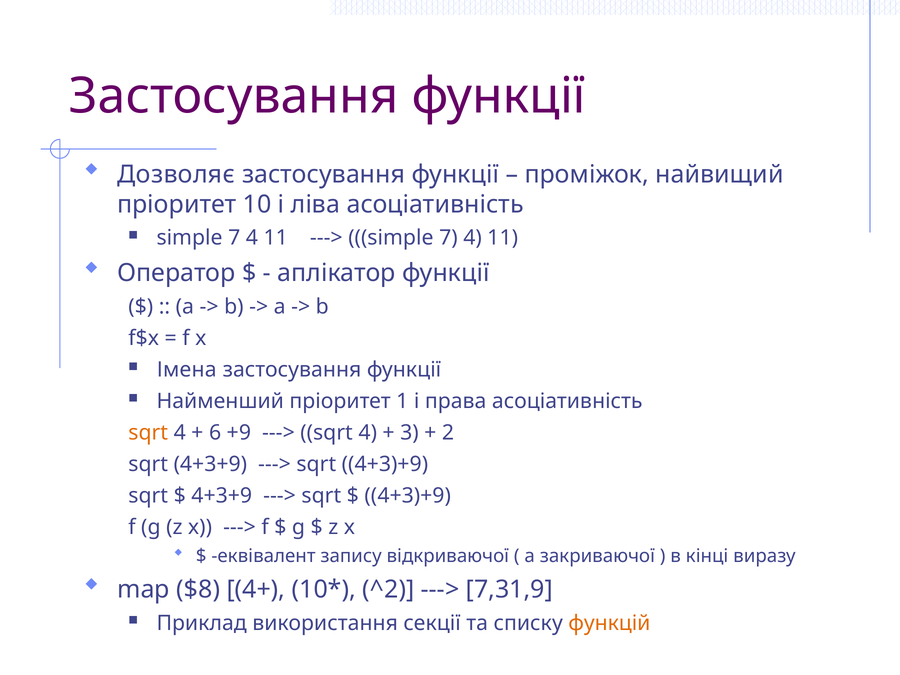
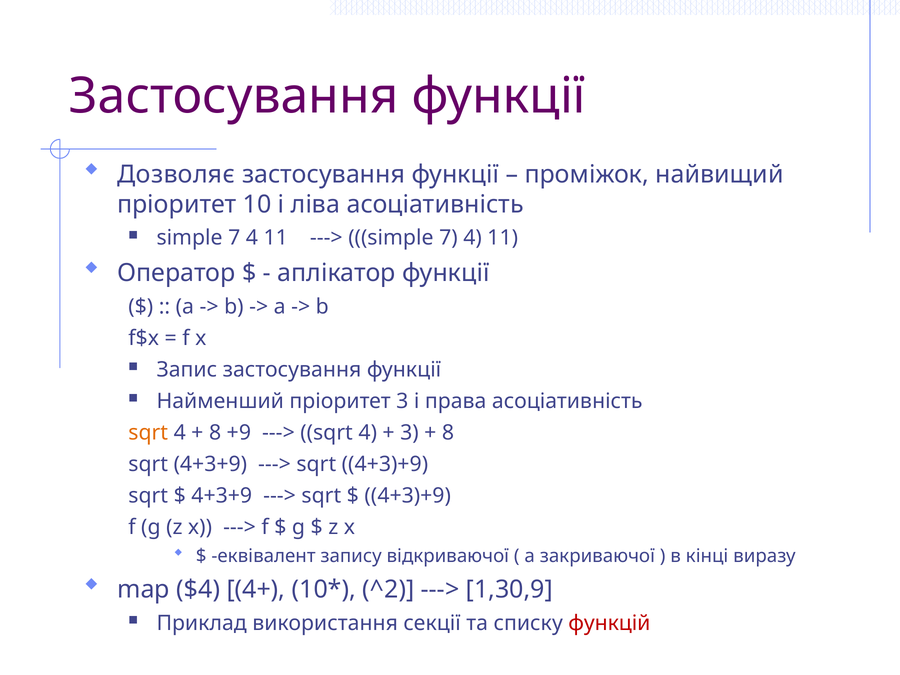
Імена: Імена -> Запис (187, 369)
пріоритет 1: 1 -> 3 (402, 401)
6: 6 -> 8 (215, 432)
2: 2 -> 8 (448, 432)
$8: $8 -> $4 (198, 590)
7,31,9: 7,31,9 -> 1,30,9 (509, 590)
функцій colour: orange -> red (609, 623)
